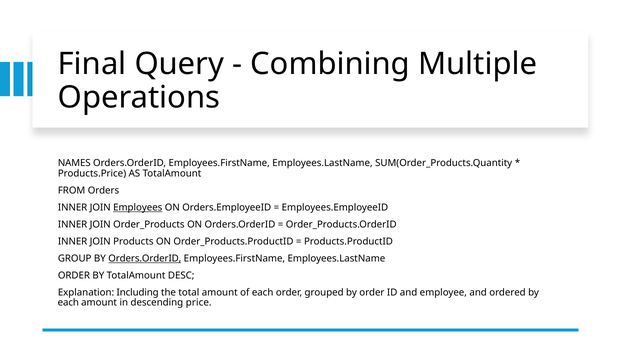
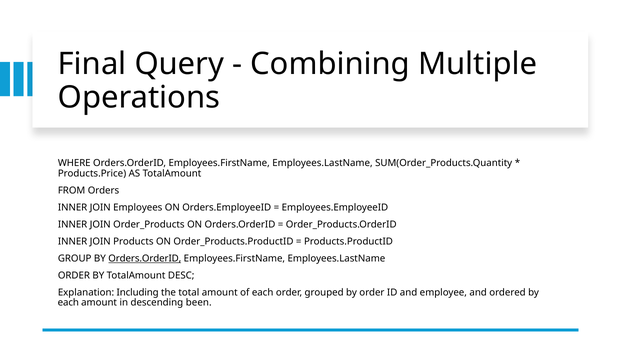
NAMES: NAMES -> WHERE (74, 163)
Employees underline: present -> none (138, 208)
price: price -> been (199, 303)
